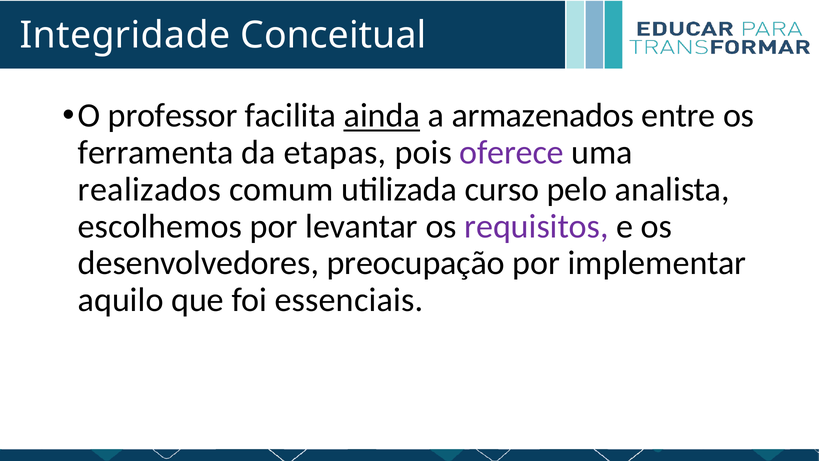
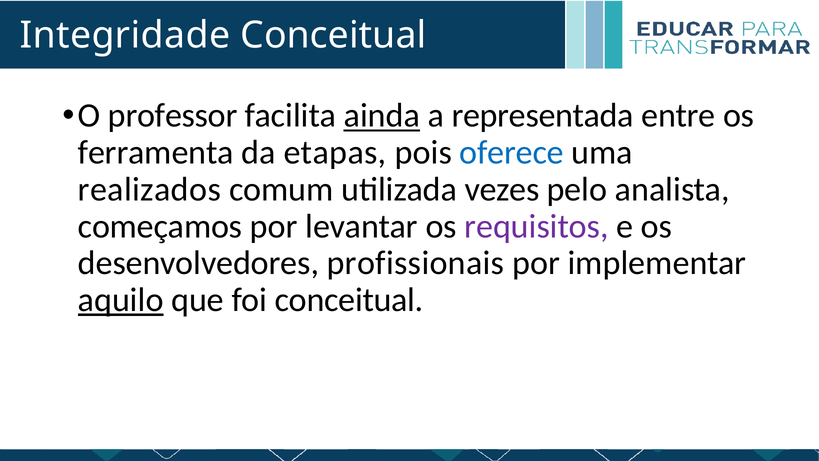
armazenados: armazenados -> representada (543, 116)
oferece colour: purple -> blue (512, 152)
curso: curso -> vezes (502, 189)
escolhemos: escolhemos -> começamos (160, 226)
preocupação: preocupação -> profissionais (416, 263)
aquilo underline: none -> present (121, 300)
foi essenciais: essenciais -> conceitual (349, 300)
